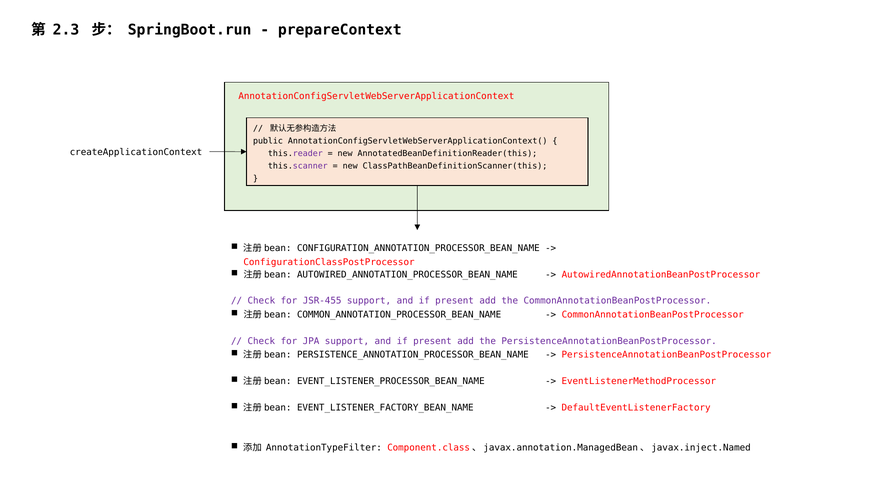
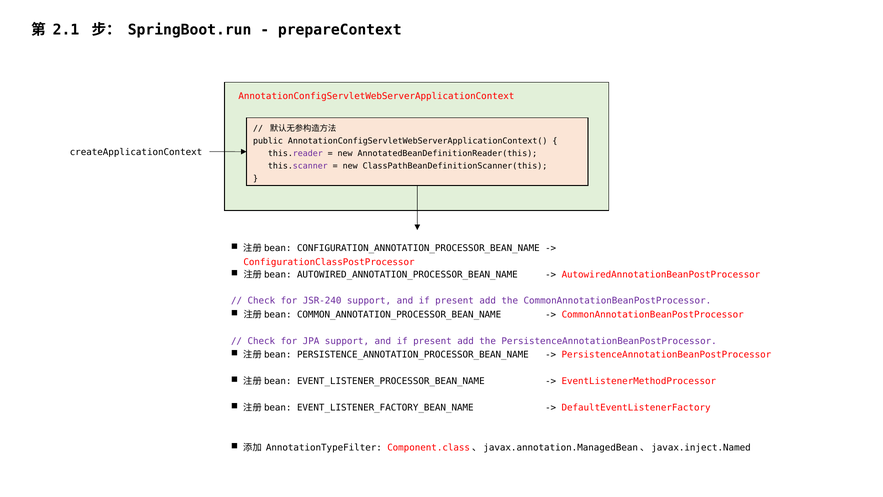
2.3: 2.3 -> 2.1 (66, 30)
JSR-455: JSR-455 -> JSR-240 (322, 301)
